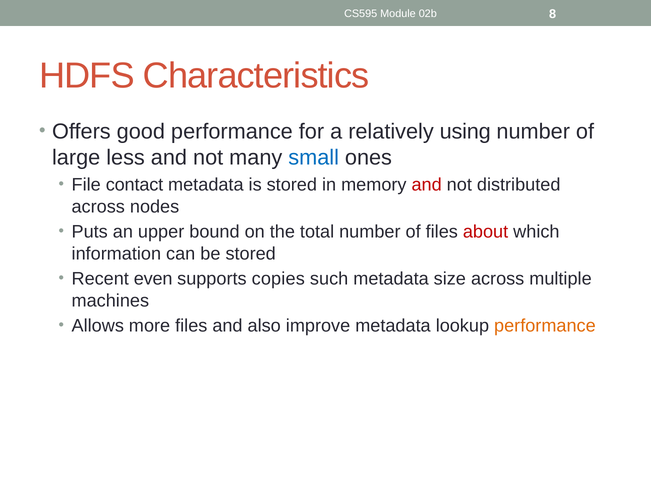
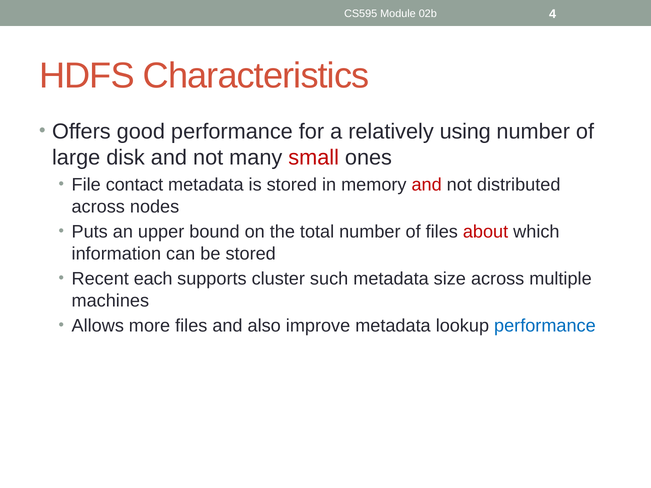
8: 8 -> 4 (553, 14)
less: less -> disk (126, 158)
small colour: blue -> red (314, 158)
even: even -> each (153, 279)
copies: copies -> cluster (278, 279)
performance colour: orange -> blue (545, 326)
